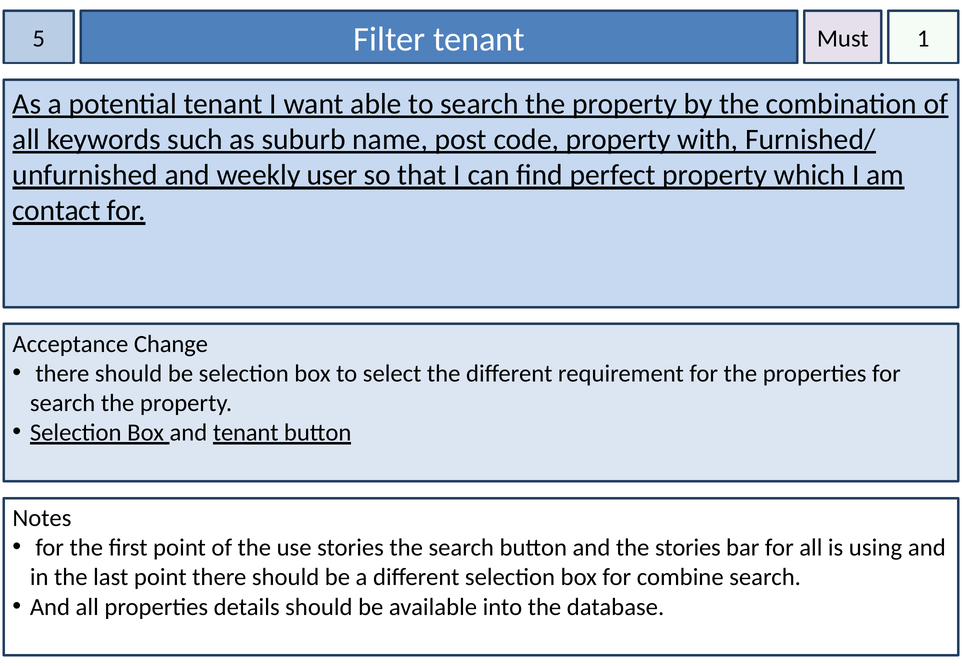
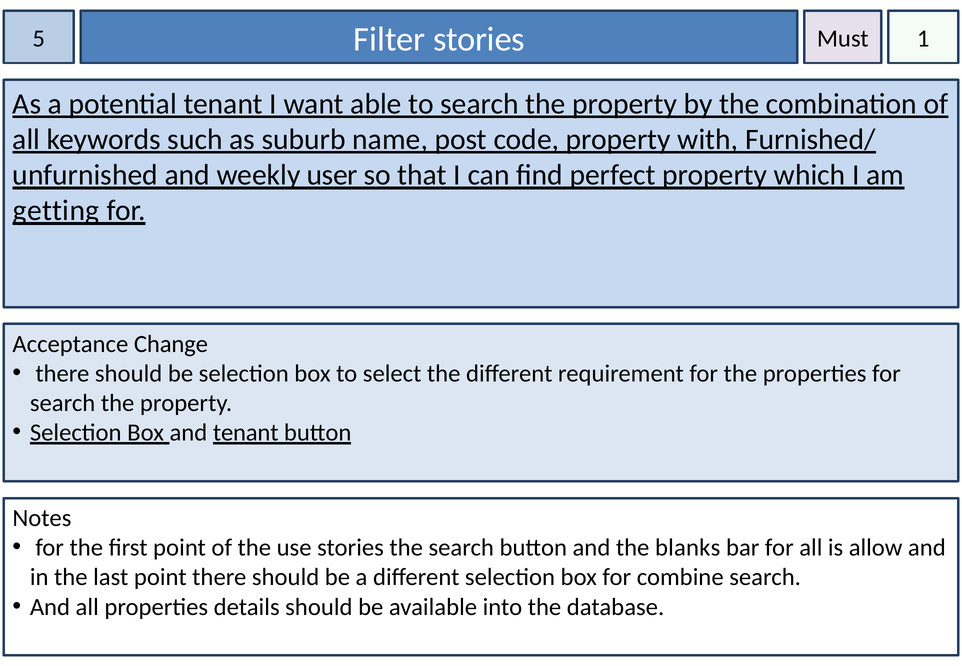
Filter tenant: tenant -> stories (479, 39)
contact: contact -> getting (56, 211)
the stories: stories -> blanks (688, 548)
using: using -> allow (876, 548)
